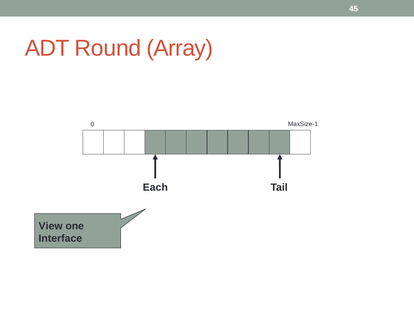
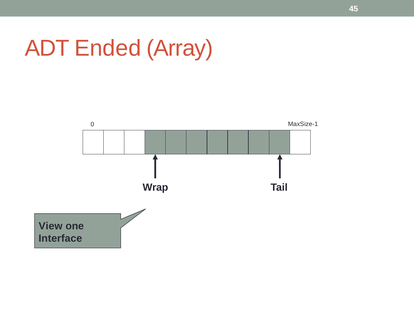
Round: Round -> Ended (108, 48)
Each: Each -> Wrap (155, 188)
